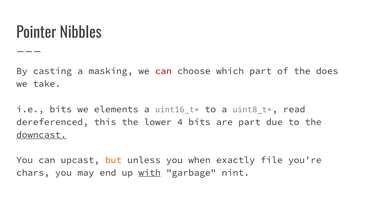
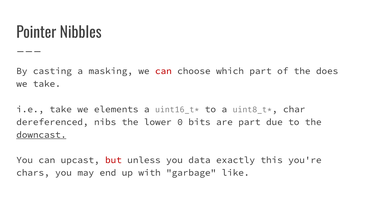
i.e bits: bits -> take (61, 109)
read: read -> char (294, 109)
this: this -> nibs (105, 122)
4: 4 -> 0 (180, 122)
but colour: orange -> red (113, 160)
when: when -> data (199, 160)
file: file -> this (272, 160)
with underline: present -> none (150, 173)
nint: nint -> like (236, 173)
